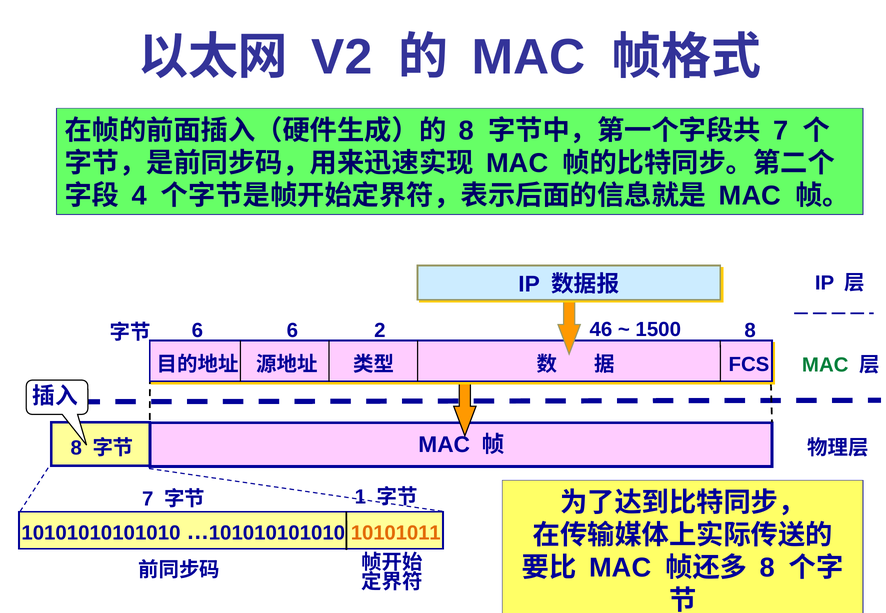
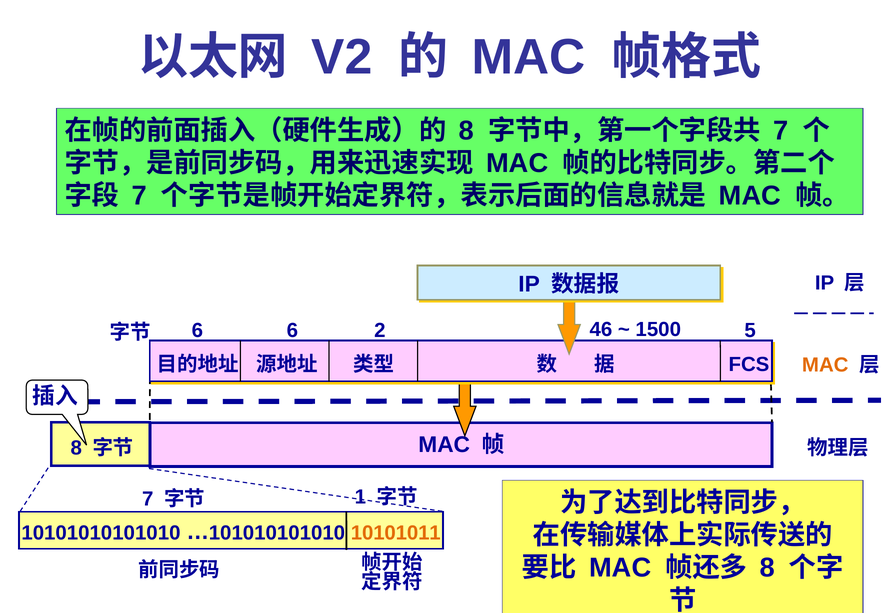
4: 4 -> 7 (139, 196)
2 8: 8 -> 5 (750, 331)
MAC colour: green -> orange (825, 365)
